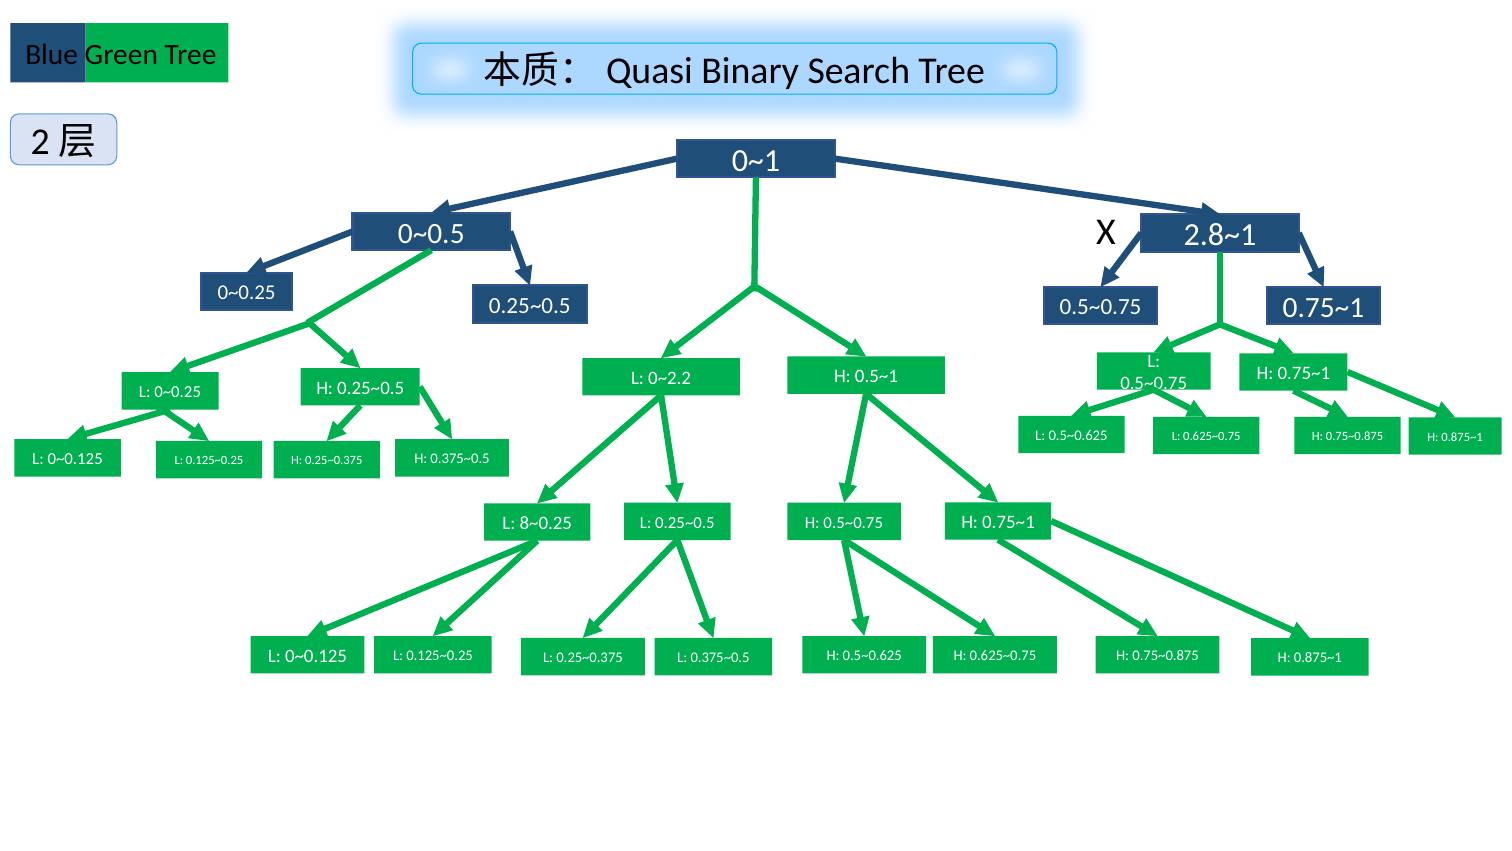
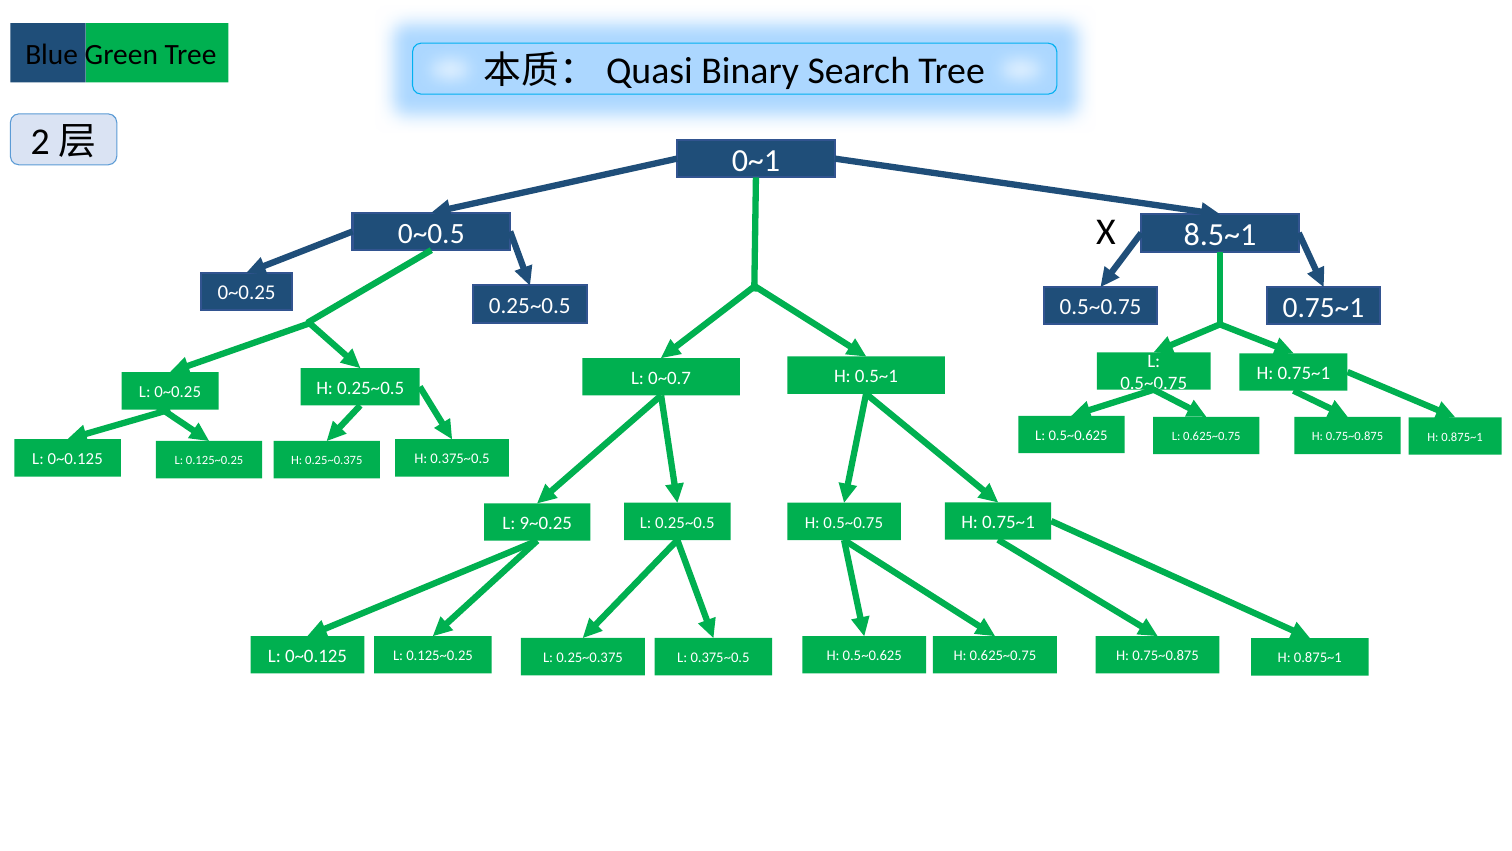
2.8~1: 2.8~1 -> 8.5~1 (1220, 235)
0~2.2: 0~2.2 -> 0~0.7 (670, 378)
8~0.25: 8~0.25 -> 9~0.25 (546, 523)
